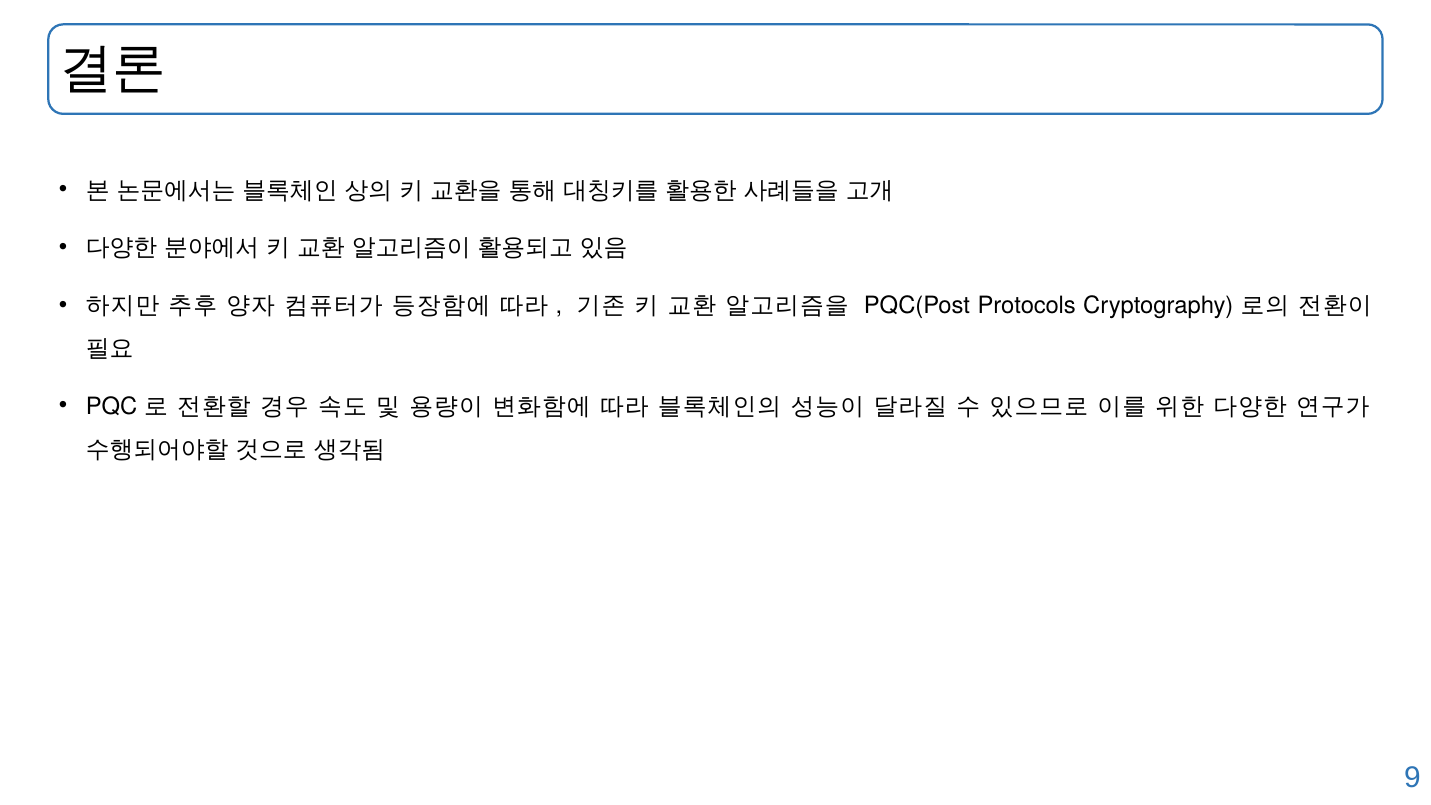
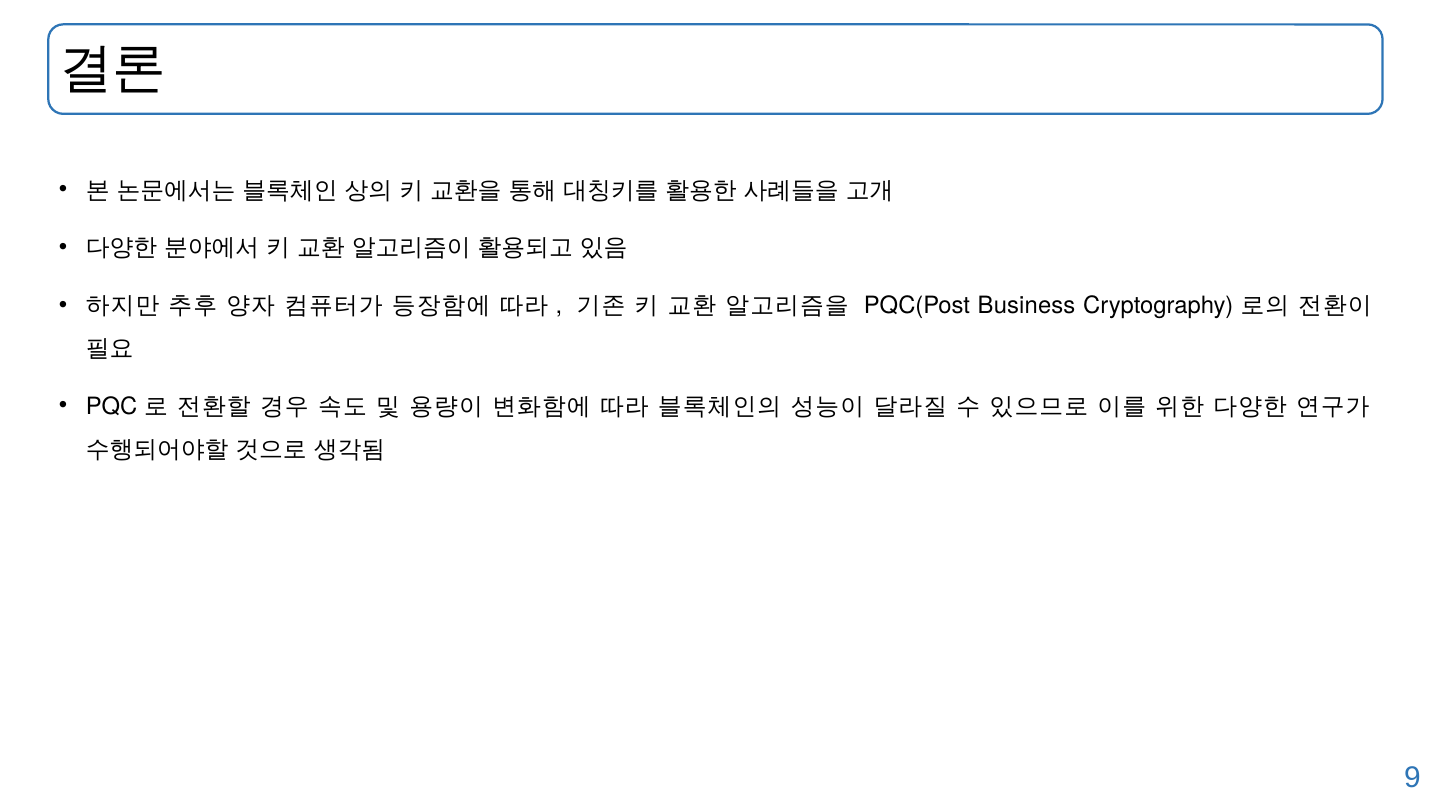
Protocols: Protocols -> Business (1027, 306)
